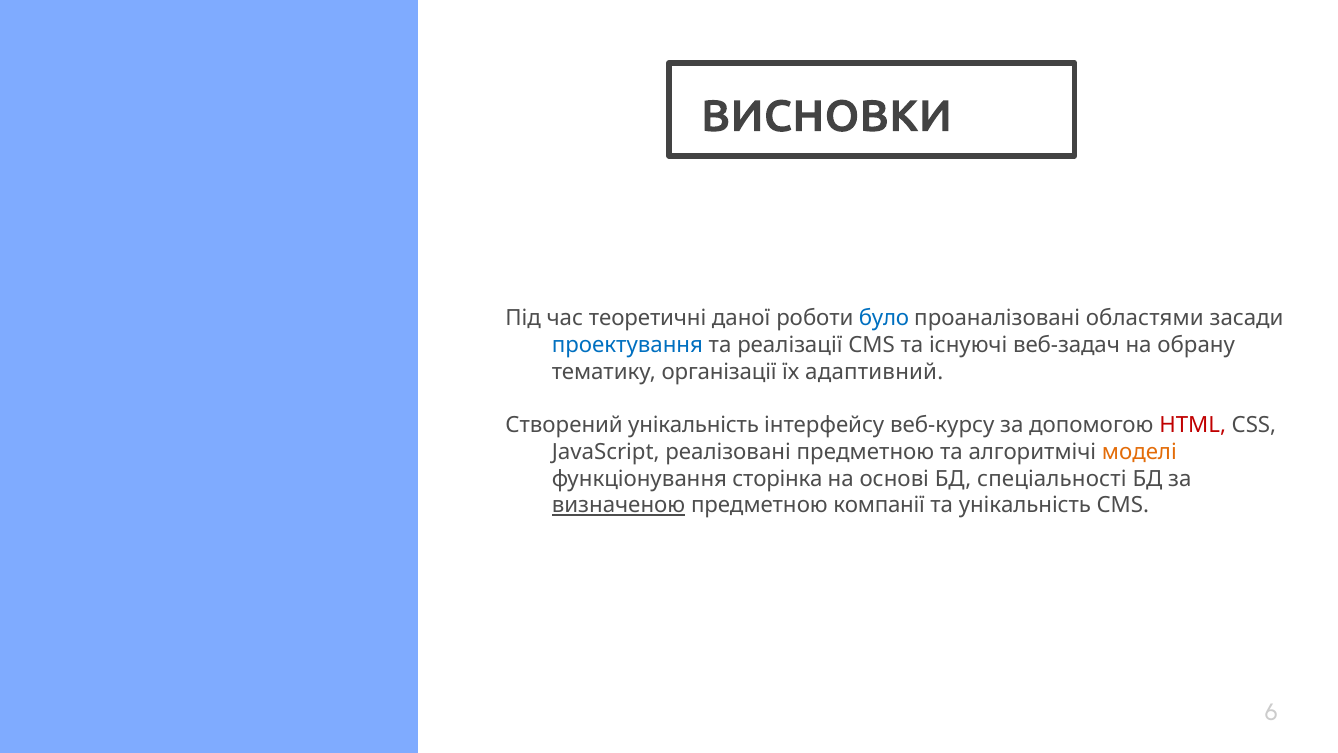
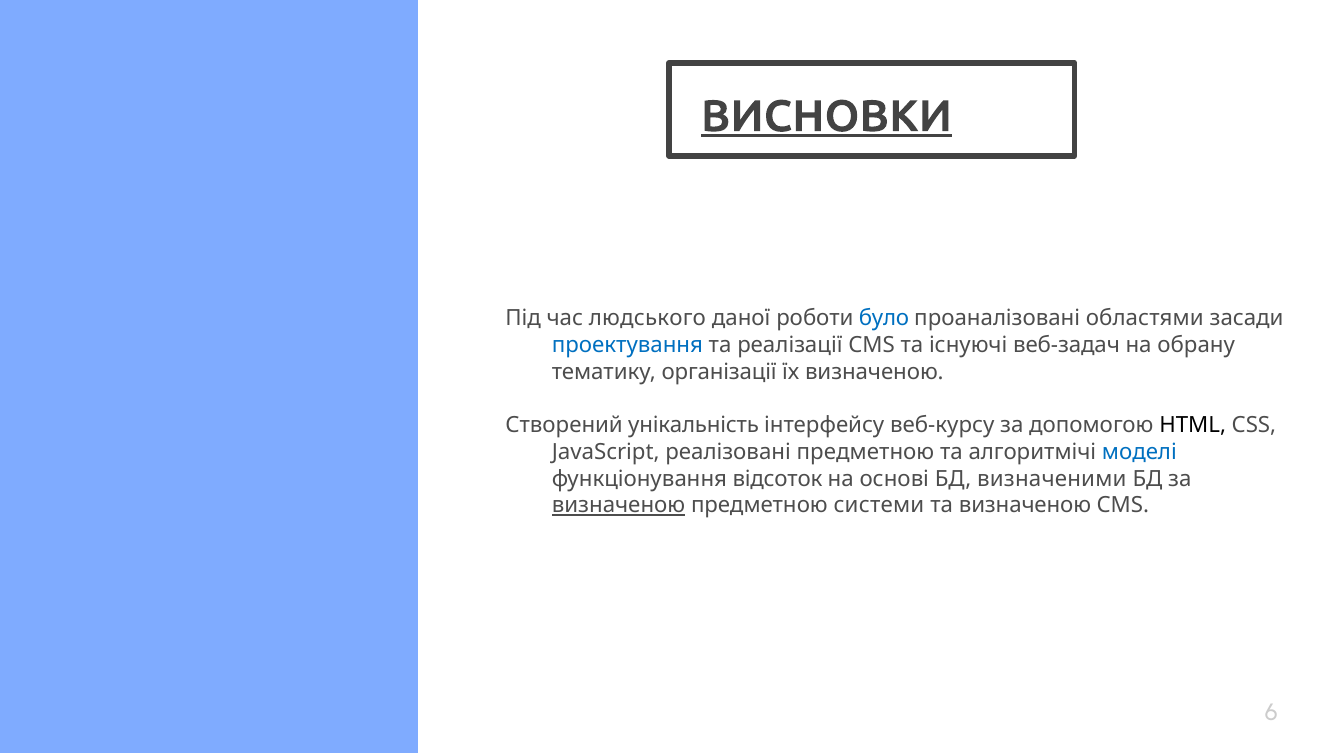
ВИСНОВКИ underline: none -> present (826, 116)
теоретичні: теоретичні -> людського (647, 318)
їх адаптивний: адаптивний -> визначеною (874, 372)
HTML colour: red -> black (1193, 425)
моделі colour: orange -> blue (1139, 452)
сторінка: сторінка -> відсоток (778, 479)
спеціальності: спеціальності -> визначеними (1052, 479)
компанії: компанії -> системи (879, 505)
та унікальність: унікальність -> визначеною (1025, 505)
